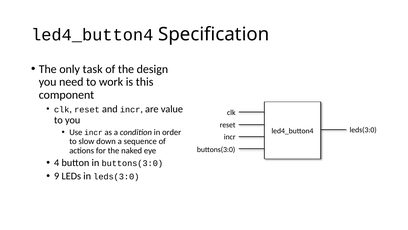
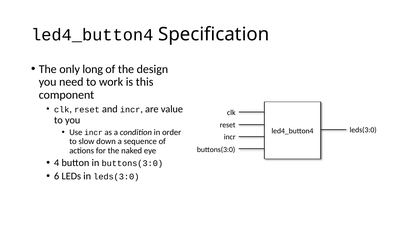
task: task -> long (93, 69)
9: 9 -> 6 (57, 176)
